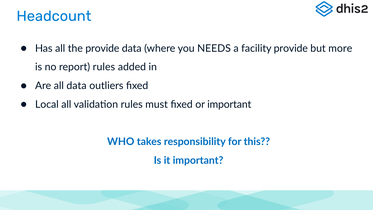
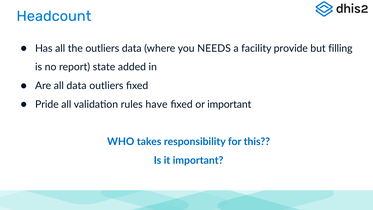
the provide: provide -> outliers (102, 48)
more: more -> filling (340, 48)
report rules: rules -> state (104, 67)
Local: Local -> Pride (47, 104)
must: must -> have (157, 104)
